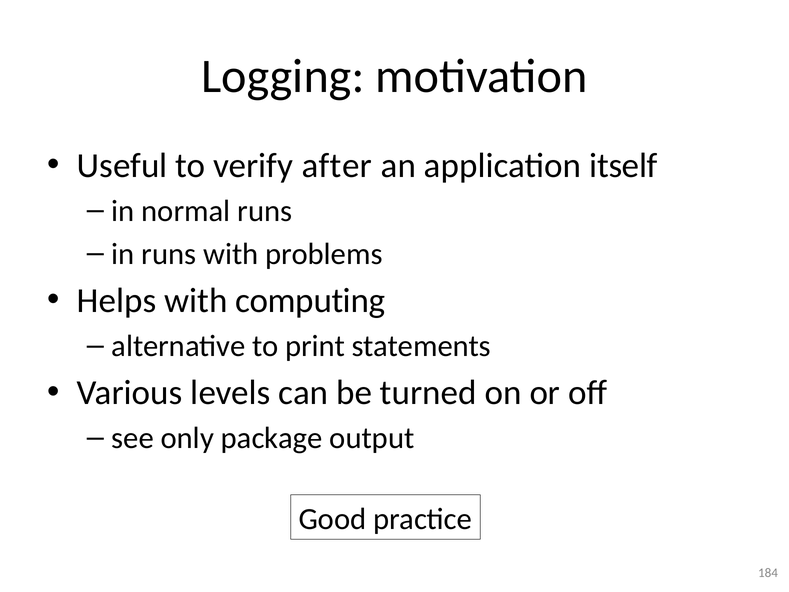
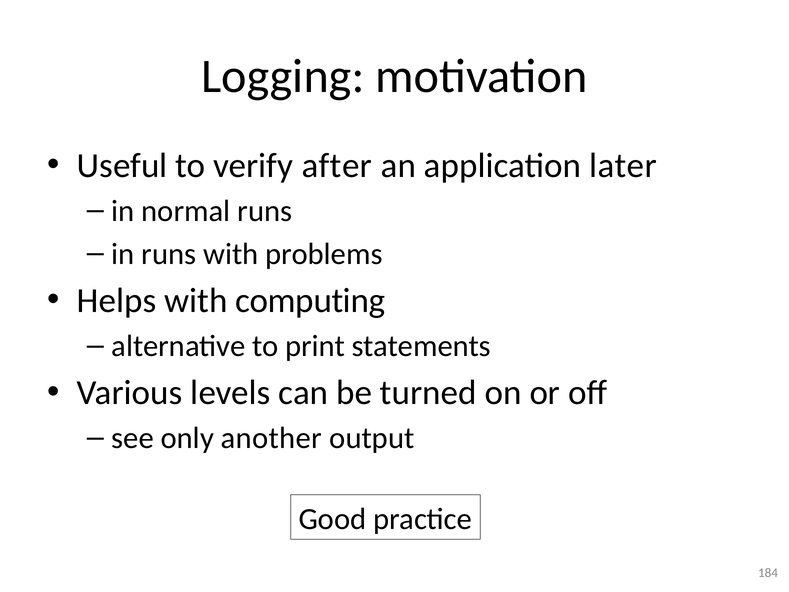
itself: itself -> later (623, 166)
package: package -> another (272, 438)
